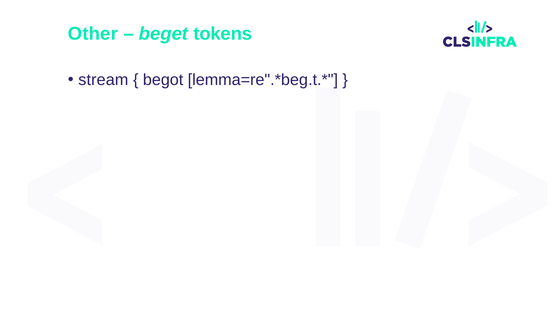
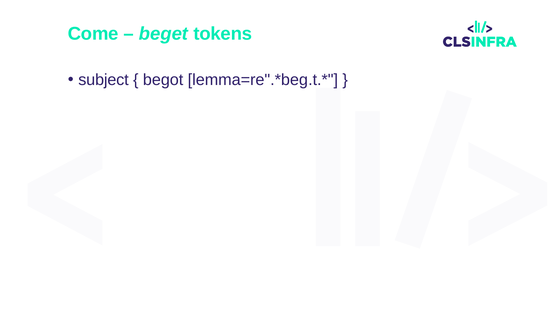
Other: Other -> Come (93, 34)
stream: stream -> subject (103, 80)
